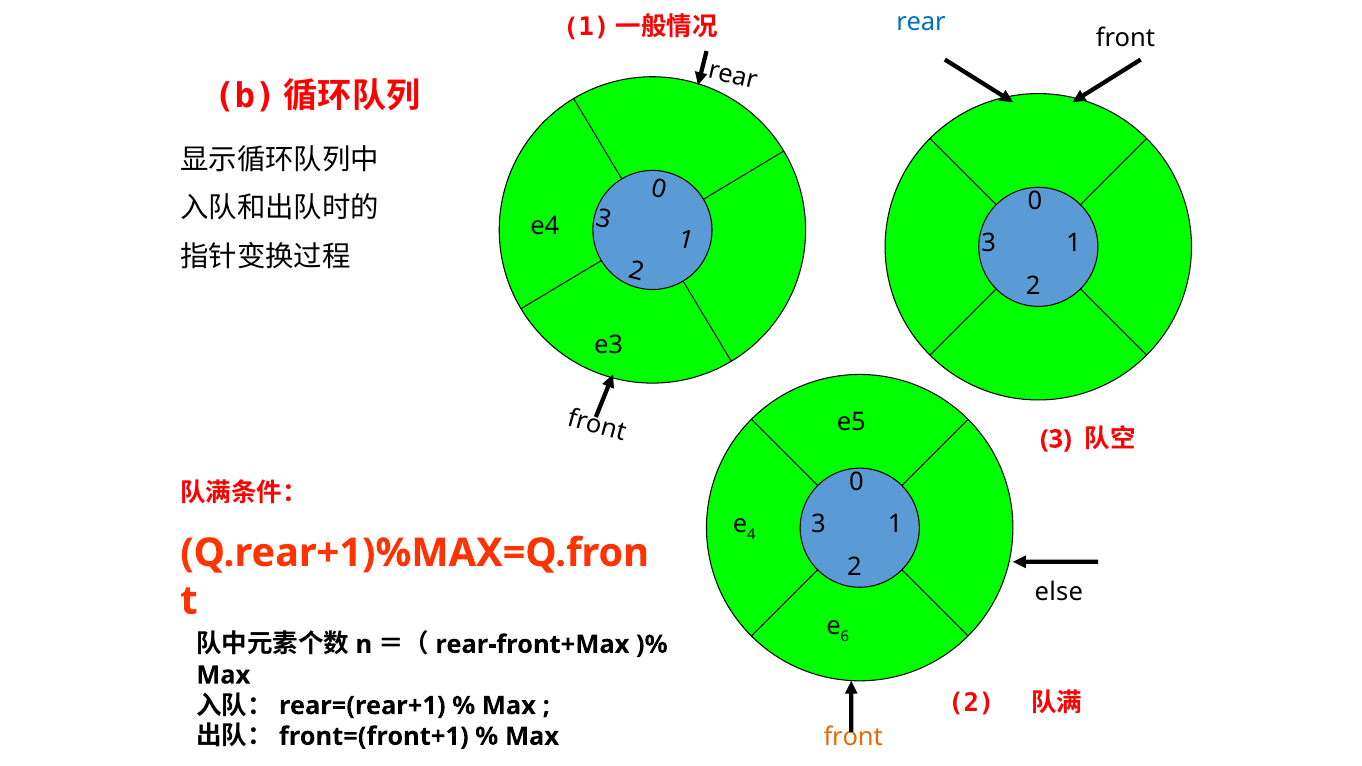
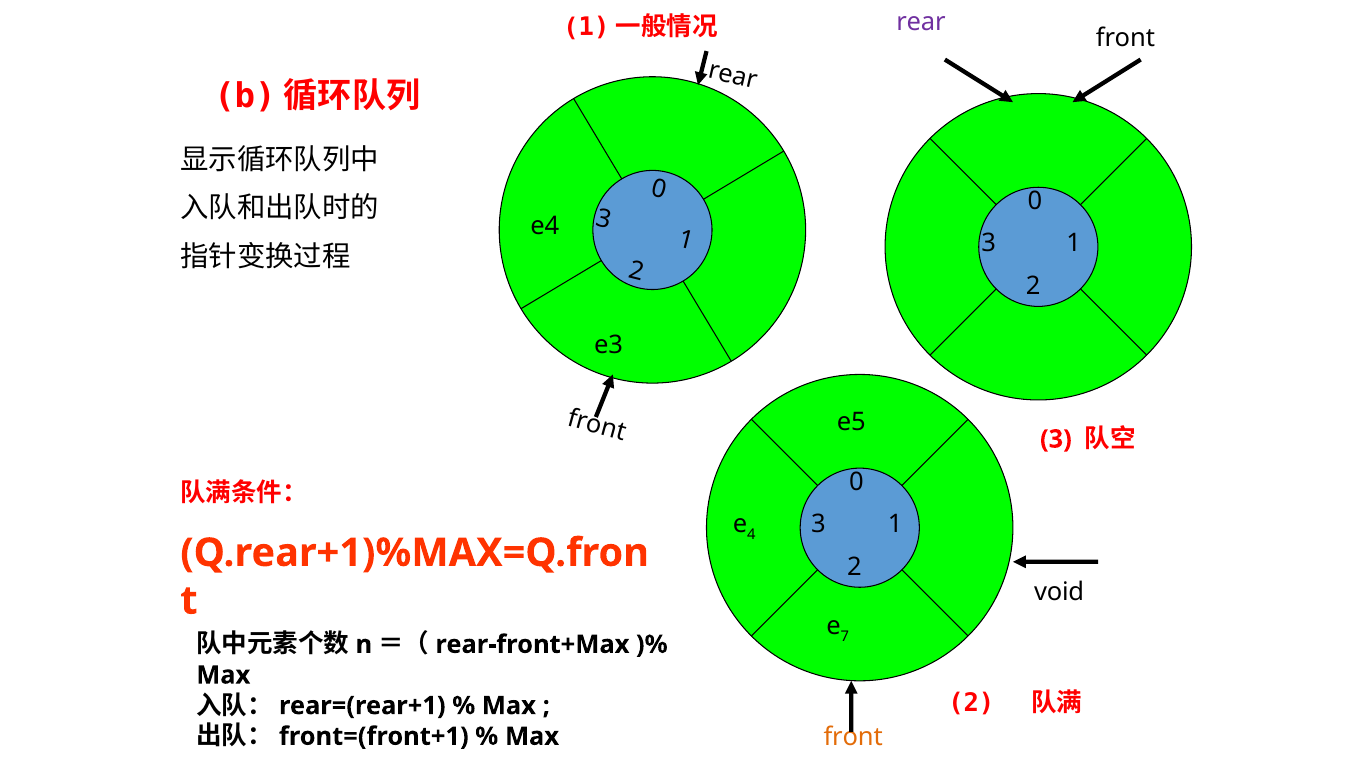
rear colour: blue -> purple (921, 22)
else: else -> void (1059, 592)
6: 6 -> 7 (845, 636)
